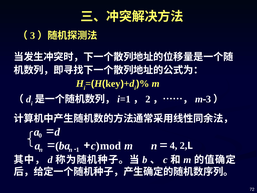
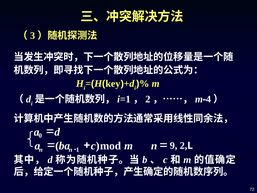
3: 3 -> 4 (208, 99)
4: 4 -> 9 (174, 145)
